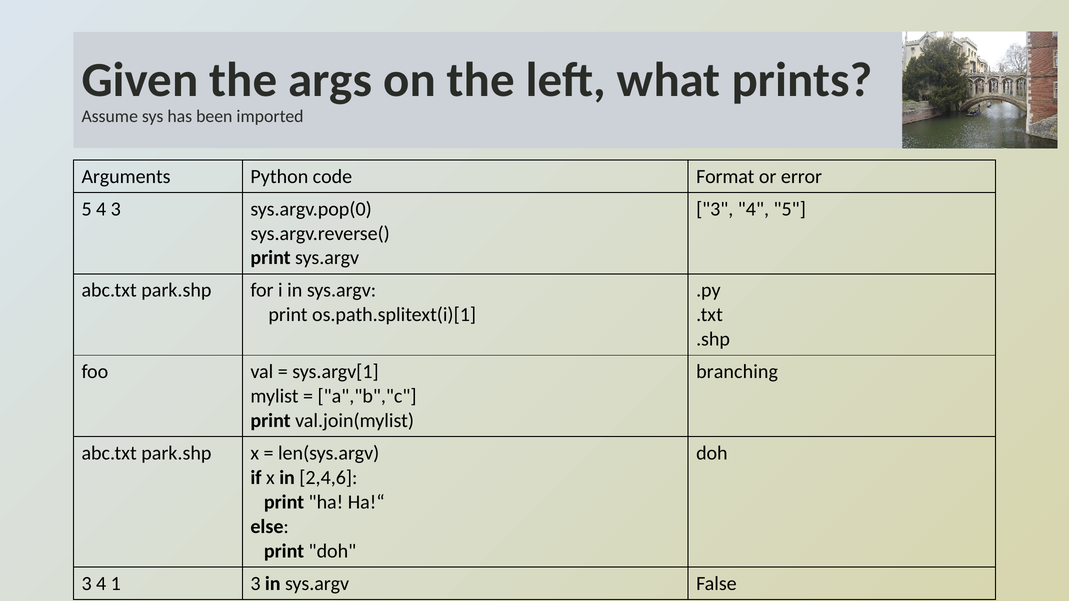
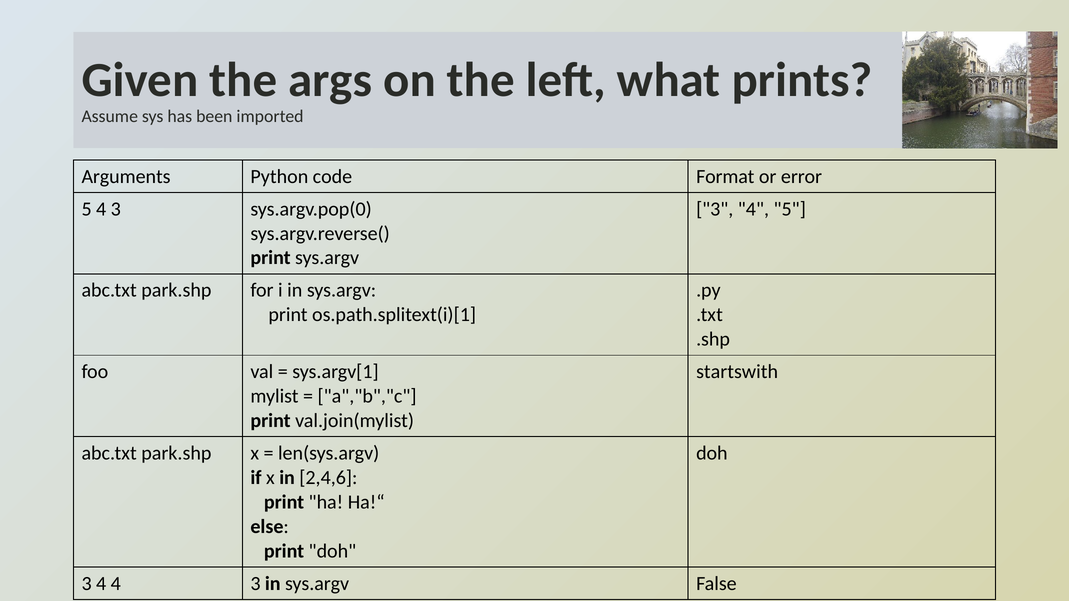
branching: branching -> startswith (737, 372)
4 1: 1 -> 4 (116, 584)
